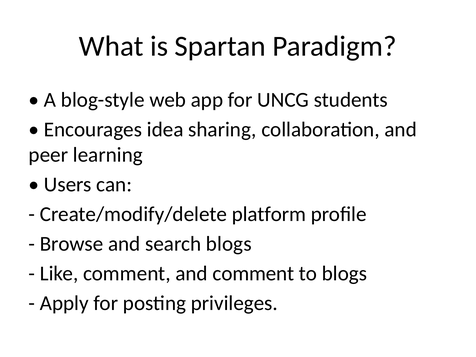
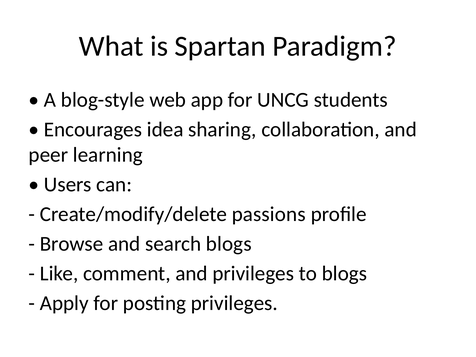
platform: platform -> passions (269, 214)
and comment: comment -> privileges (253, 274)
